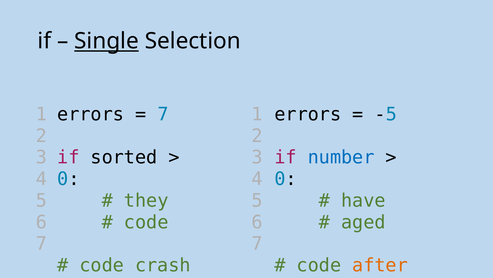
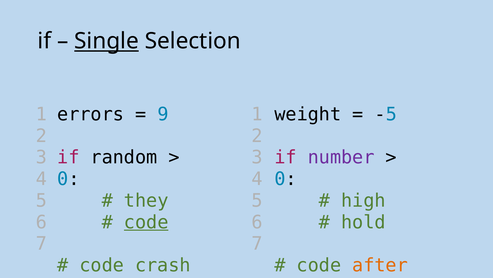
7: 7 -> 9 (163, 114)
errors: errors -> weight (308, 114)
sorted: sorted -> random (124, 157)
number colour: blue -> purple (341, 157)
have: have -> high (363, 200)
code underline: none -> present (146, 222)
aged: aged -> hold (363, 222)
